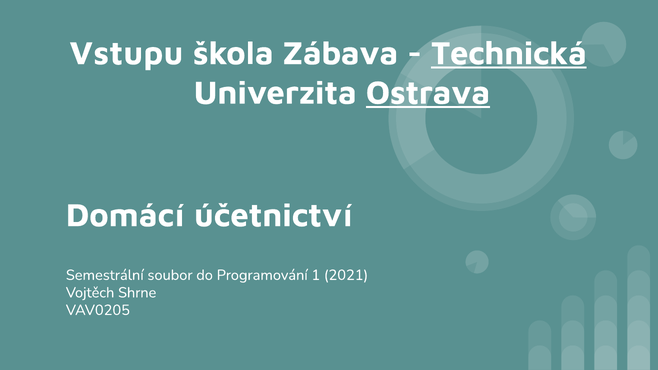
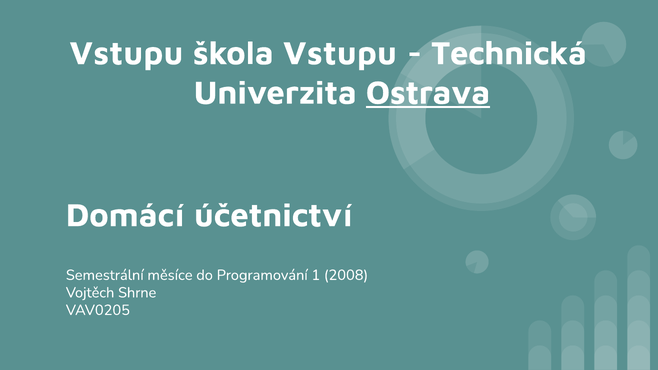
škola Zábava: Zábava -> Vstupu (340, 53)
Technická underline: present -> none (509, 53)
soubor: soubor -> měsíce (170, 275)
2021: 2021 -> 2008 (346, 275)
